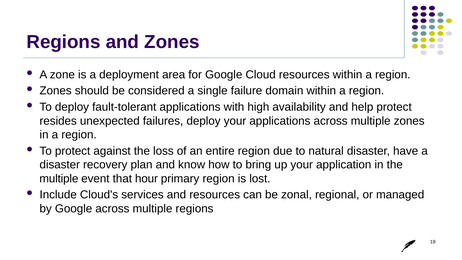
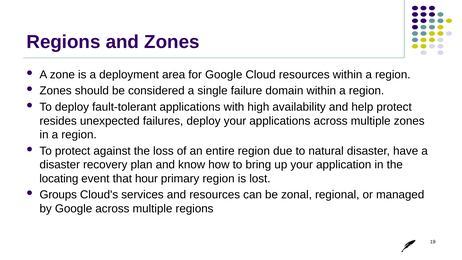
multiple: multiple -> locating (59, 179)
Include: Include -> Groups (58, 195)
